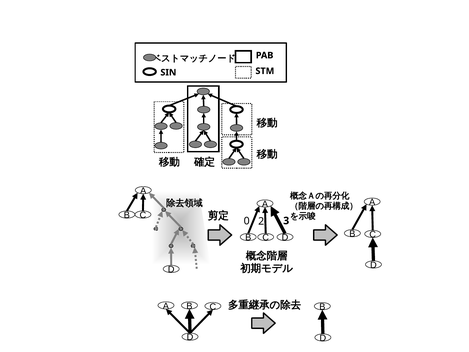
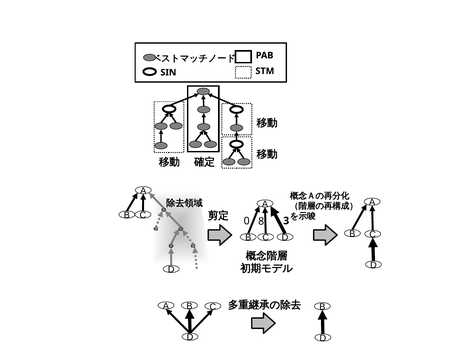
2: 2 -> 8 (261, 221)
